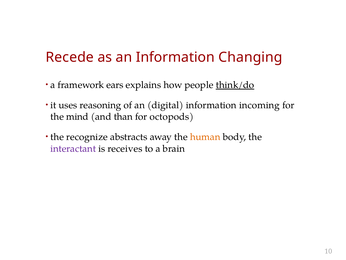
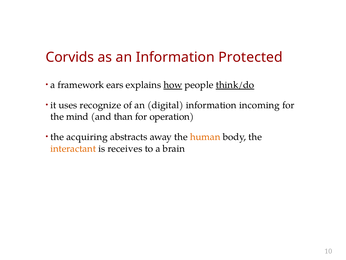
Recede: Recede -> Corvids (70, 57)
Changing: Changing -> Protected (250, 57)
how underline: none -> present (173, 85)
reasoning: reasoning -> recognize (100, 105)
octopods: octopods -> operation (172, 117)
recognize: recognize -> acquiring (87, 137)
interactant colour: purple -> orange (73, 148)
